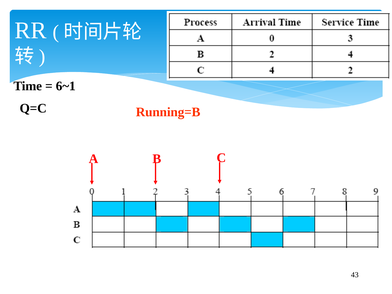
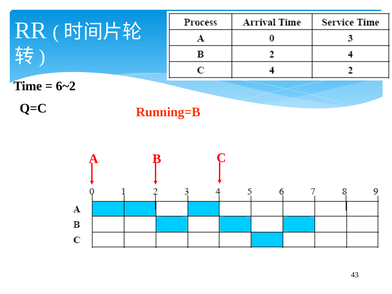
6~1: 6~1 -> 6~2 (66, 86)
